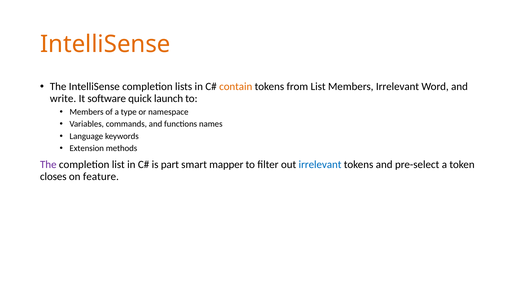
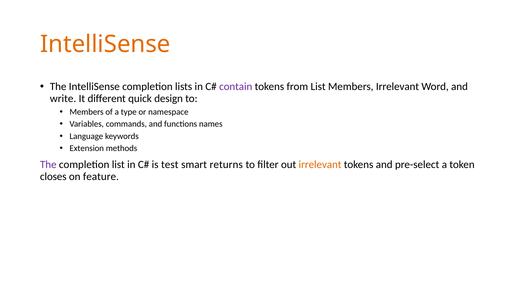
contain colour: orange -> purple (236, 86)
software: software -> different (107, 98)
launch: launch -> design (169, 98)
part: part -> test (170, 164)
mapper: mapper -> returns (226, 164)
irrelevant colour: blue -> orange (320, 164)
